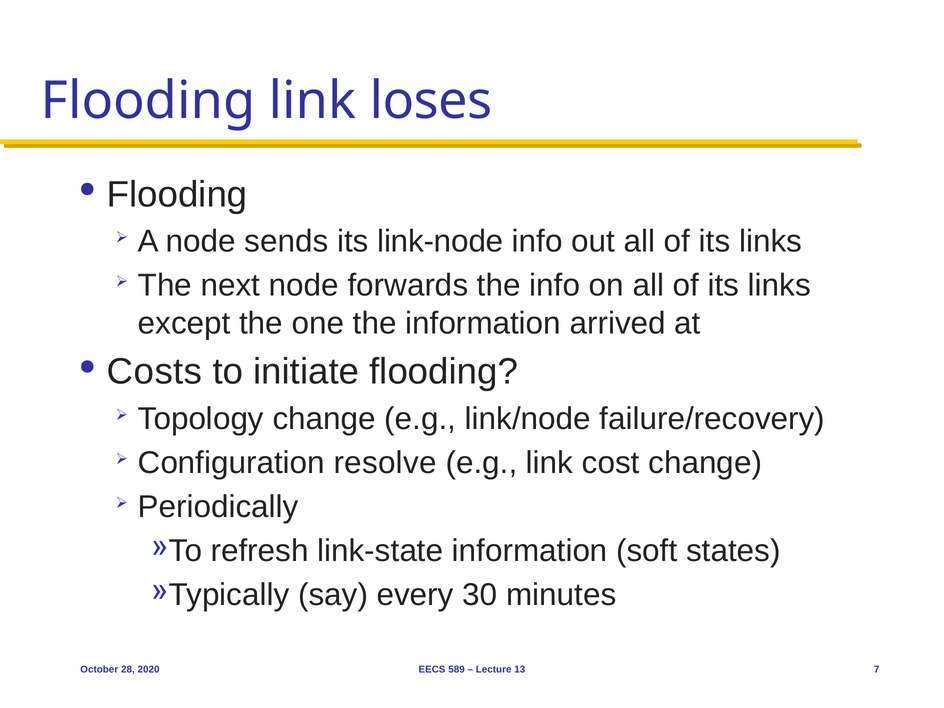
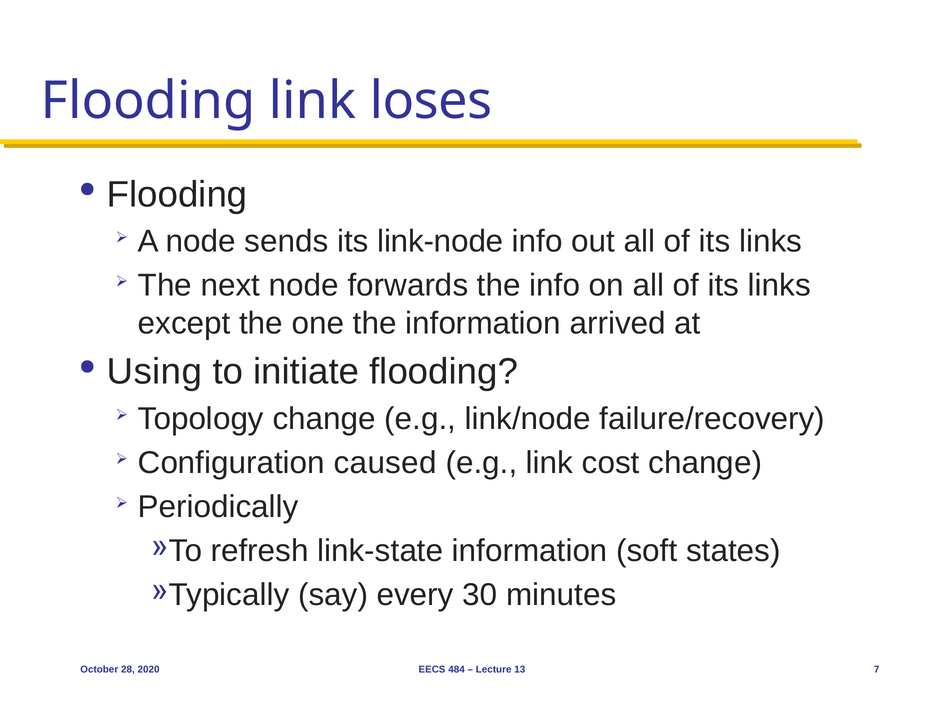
Costs: Costs -> Using (155, 372)
resolve: resolve -> caused (385, 463)
589: 589 -> 484 (457, 669)
